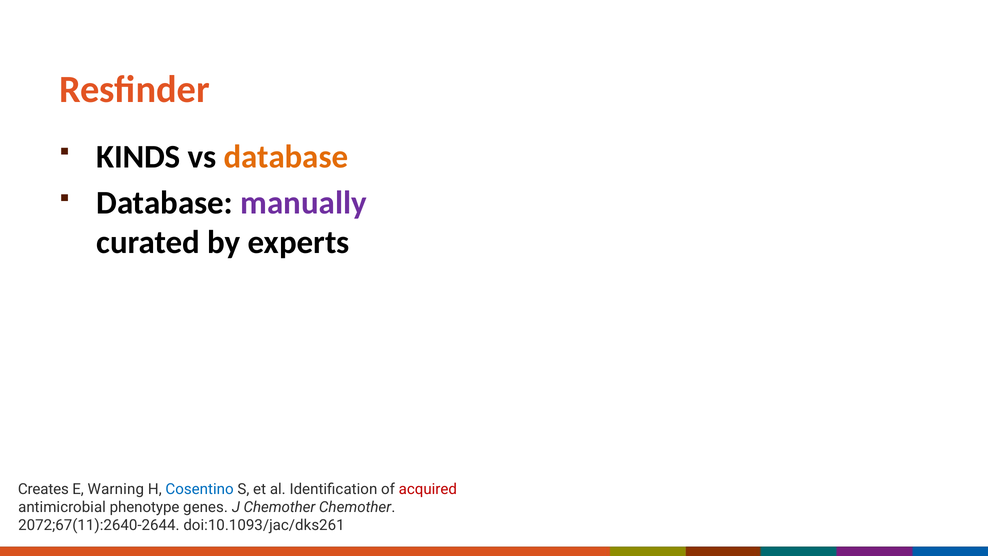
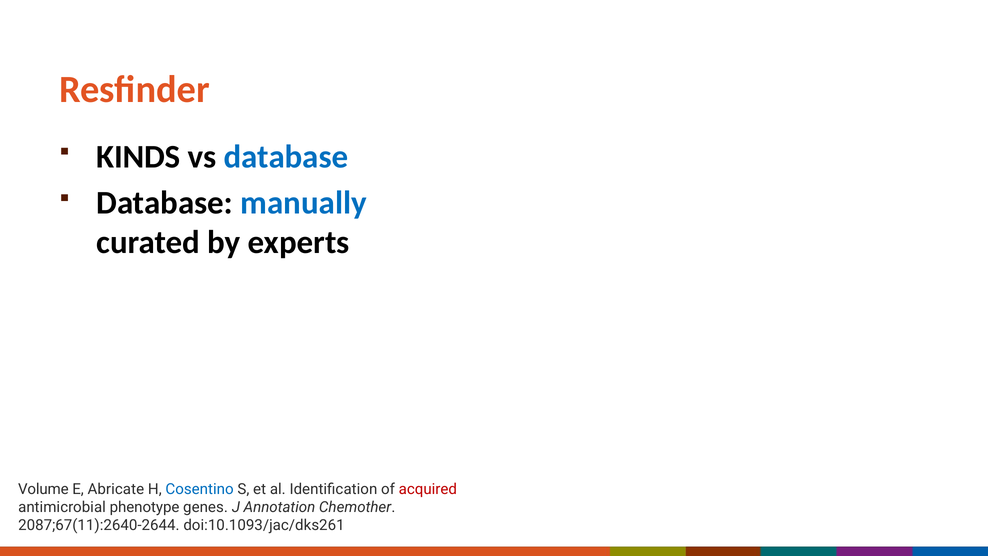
database colour: orange -> blue (286, 157)
manually colour: purple -> blue (304, 203)
Creates: Creates -> Volume (43, 489)
Warning: Warning -> Abricate (116, 489)
J Chemother: Chemother -> Annotation (279, 507)
2072;67(11):2640-2644: 2072;67(11):2640-2644 -> 2087;67(11):2640-2644 (99, 525)
